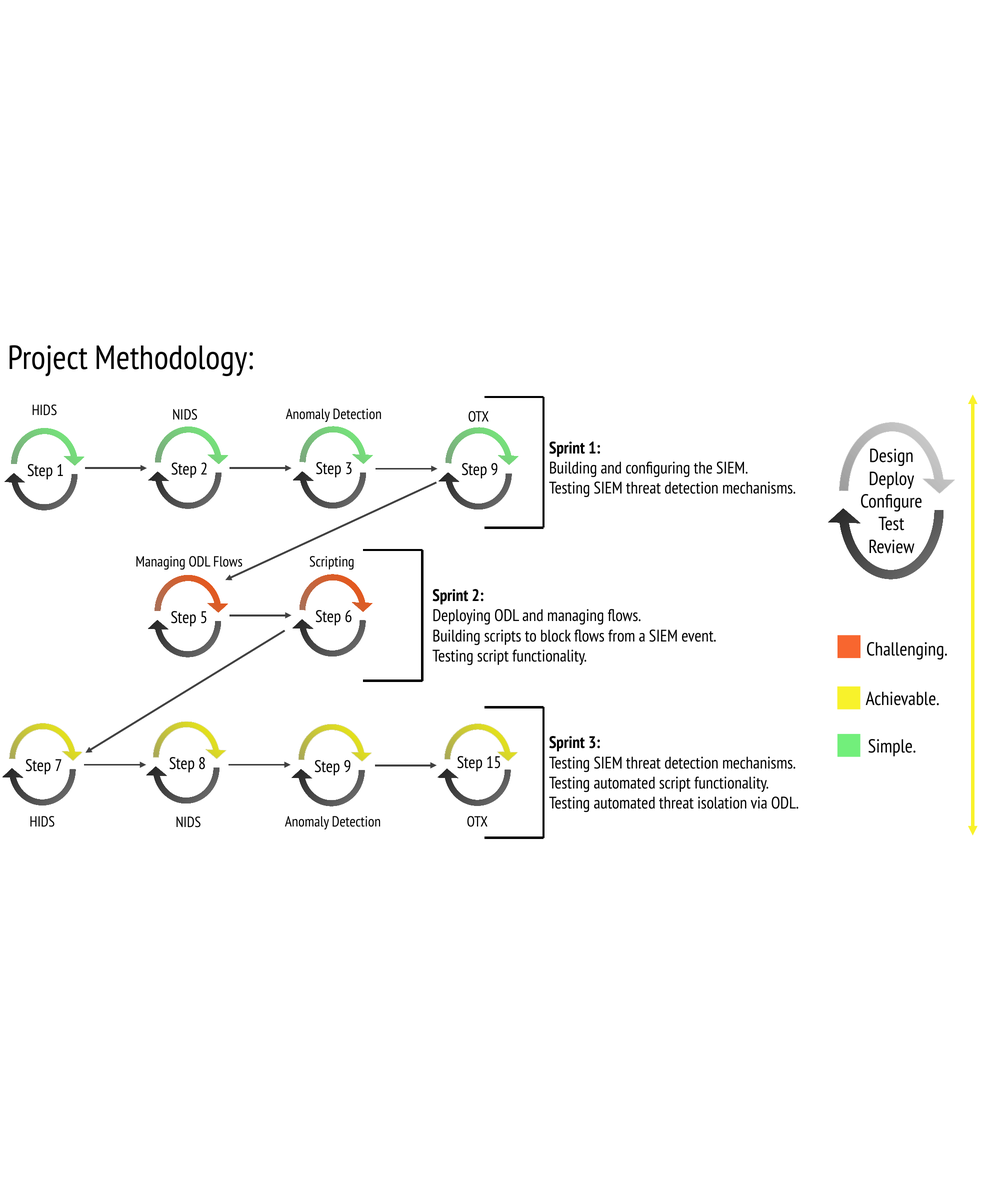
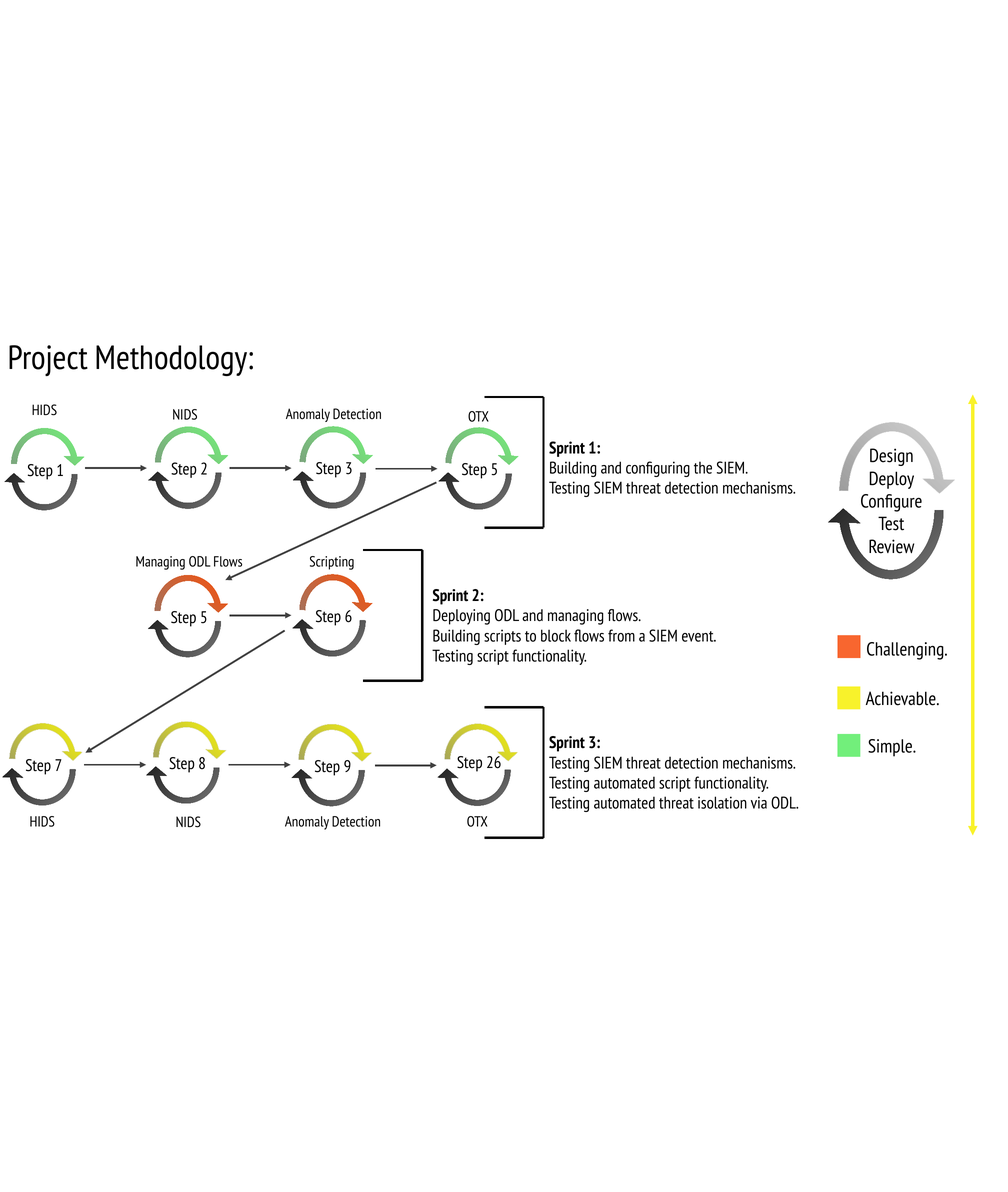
3 Step 9: 9 -> 5 (494, 470)
15: 15 -> 26 (494, 763)
